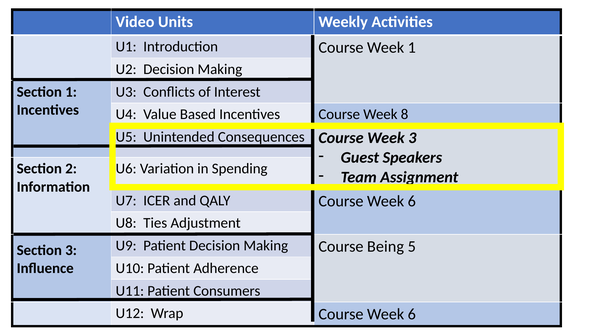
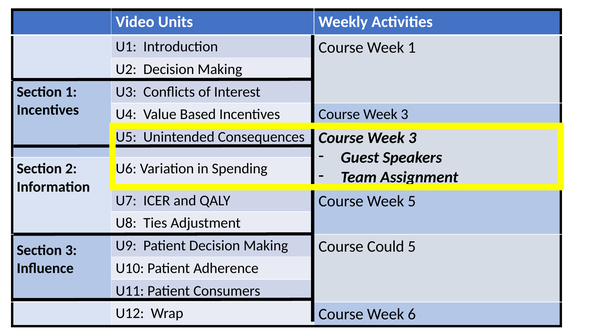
Incentives Course Week 8: 8 -> 3 (405, 114)
QALY Course Week 6: 6 -> 5 (412, 201)
Being: Being -> Could (386, 246)
